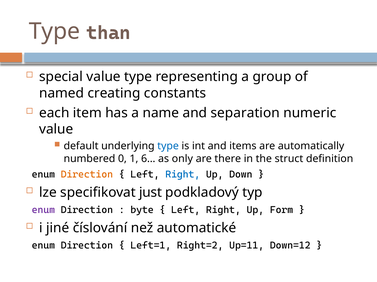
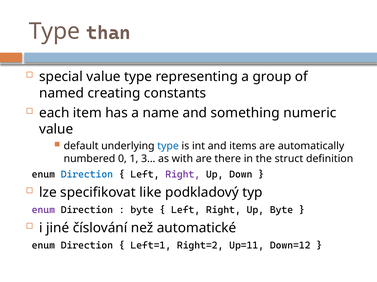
separation: separation -> something (245, 113)
6…: 6… -> 3… (148, 159)
only: only -> with (182, 159)
Direction colour: orange -> blue (87, 175)
Right colour: blue -> purple (183, 175)
just: just -> like (150, 193)
Up Form: Form -> Byte (281, 210)
